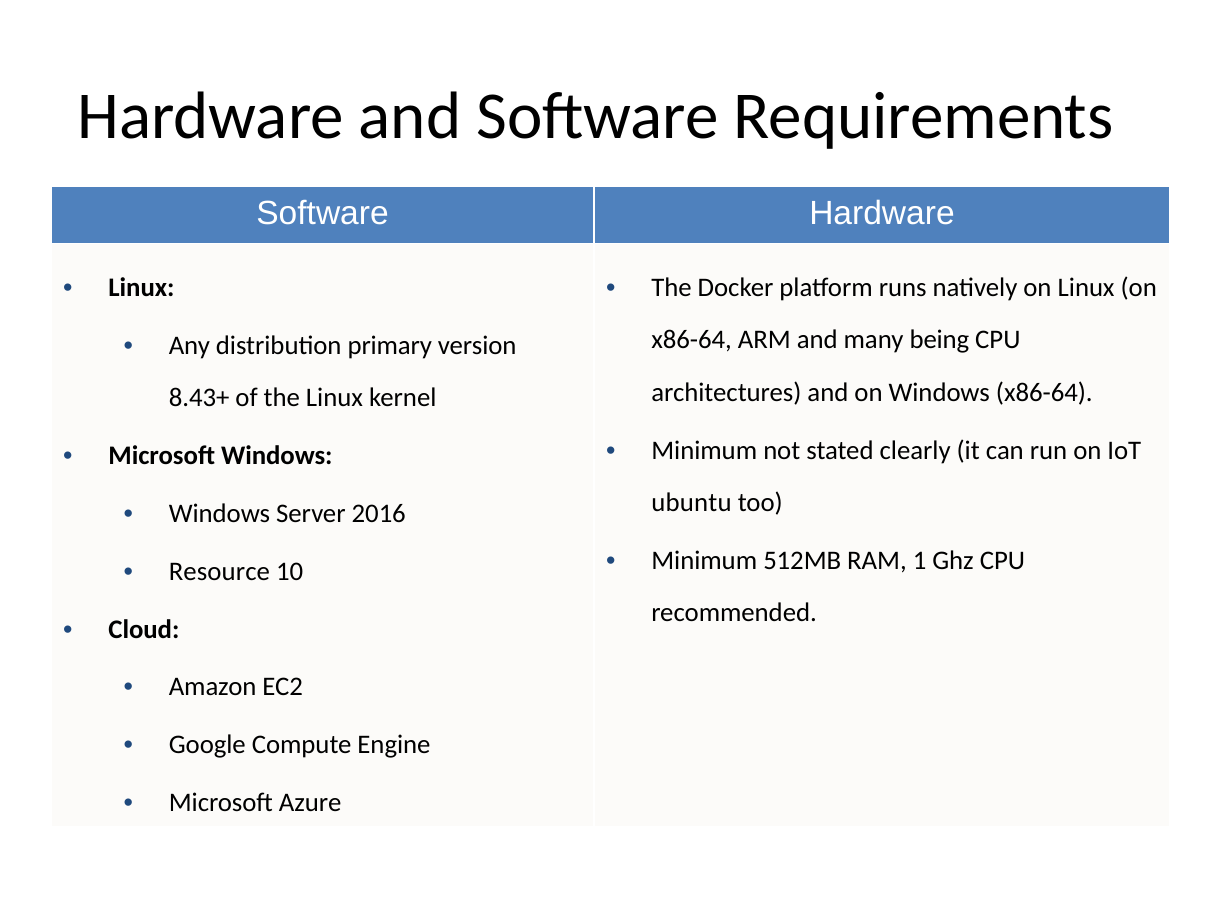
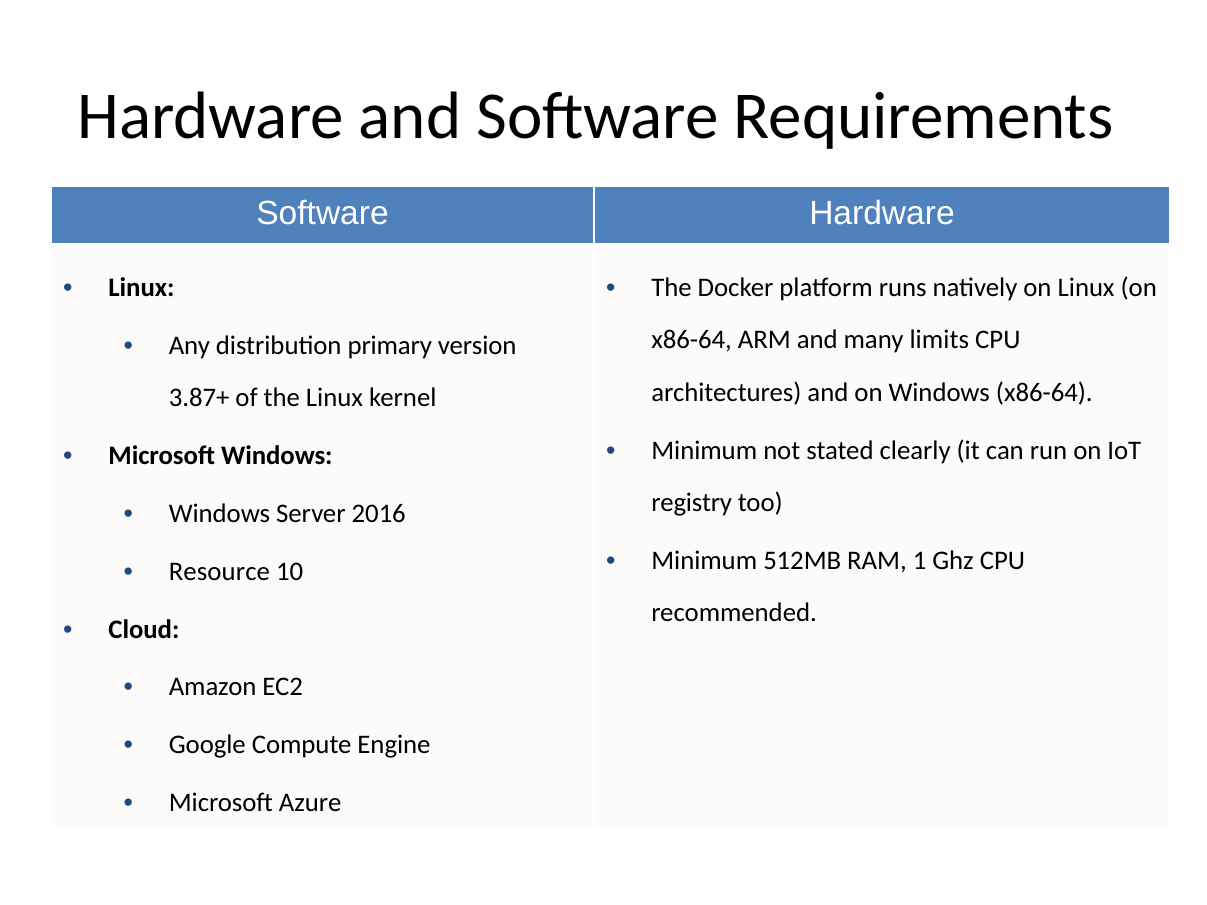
being: being -> limits (939, 340)
8.43+: 8.43+ -> 3.87+ (199, 398)
ubuntu: ubuntu -> registry (692, 503)
